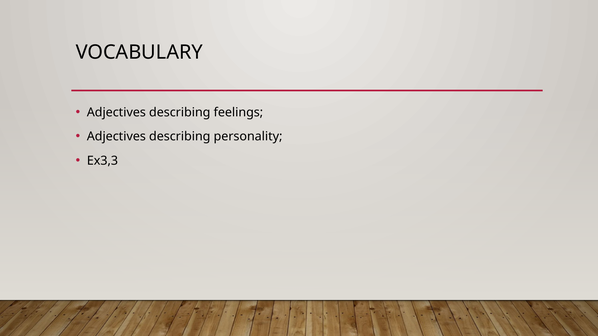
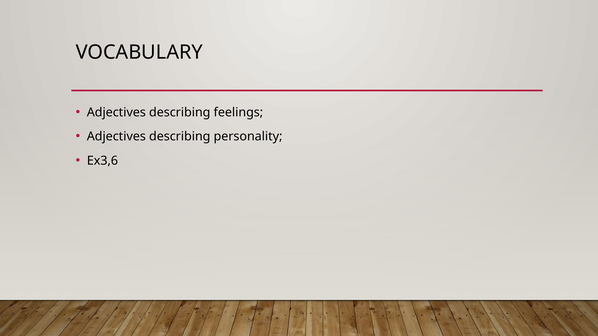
Ex3,3: Ex3,3 -> Ex3,6 (102, 161)
